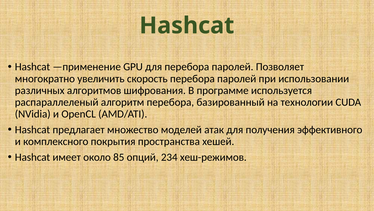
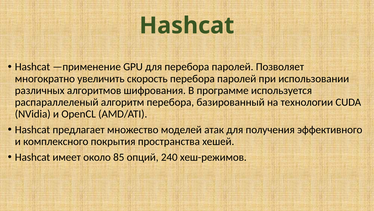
234: 234 -> 240 (169, 157)
